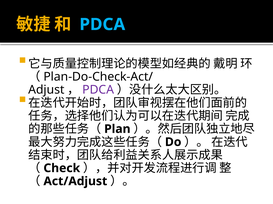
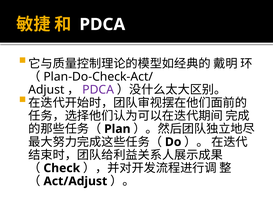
PDCA colour: light blue -> white (102, 25)
